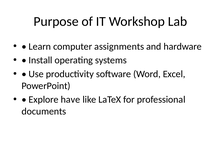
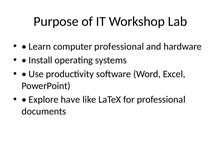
computer assignments: assignments -> professional (119, 46)
